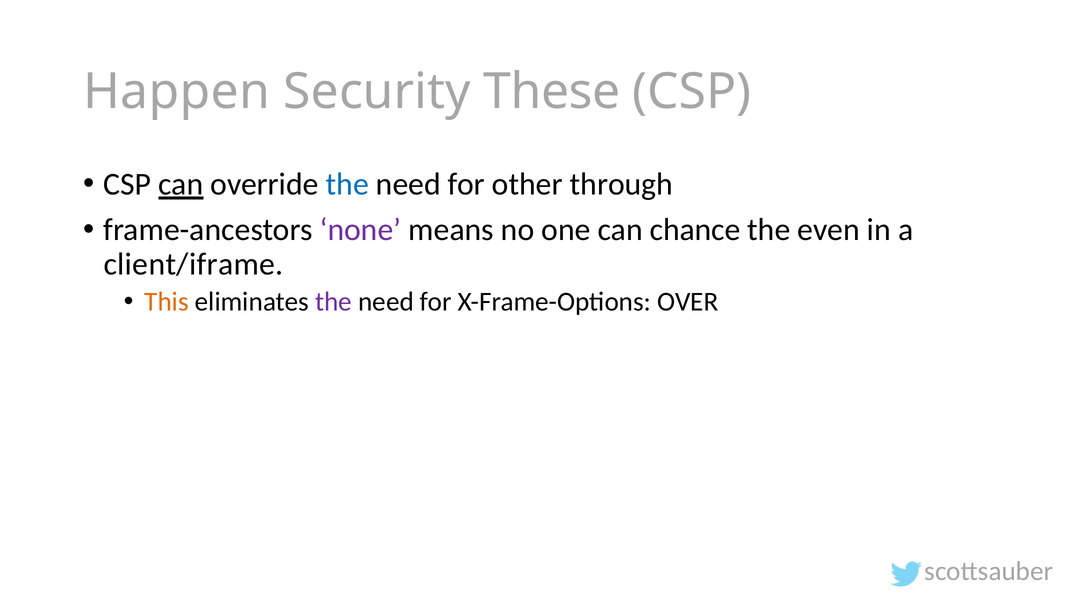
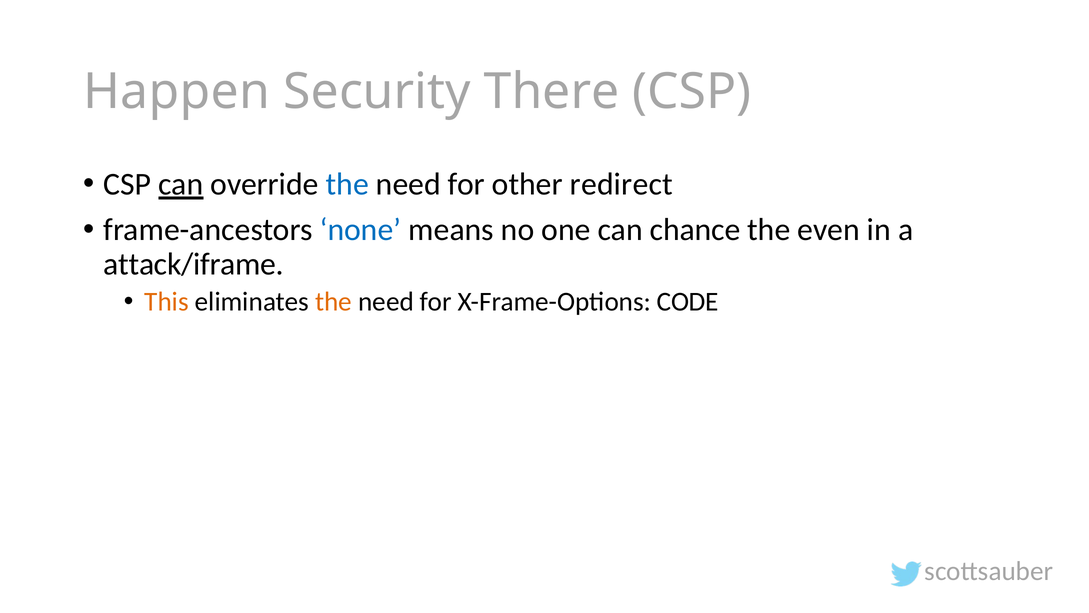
These: These -> There (552, 91)
through: through -> redirect (621, 184)
none colour: purple -> blue (361, 230)
client/iframe: client/iframe -> attack/iframe (194, 264)
the colour: purple -> orange (334, 301)
OVER: OVER -> CODE (688, 301)
